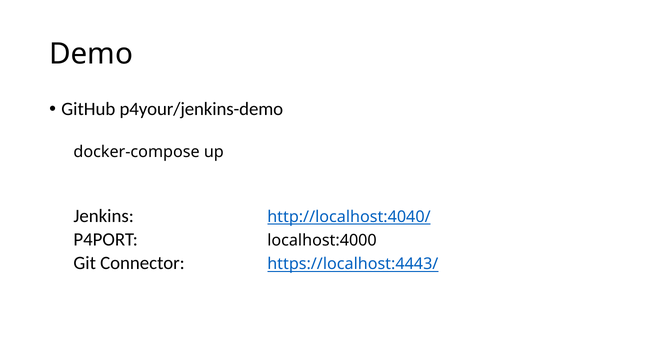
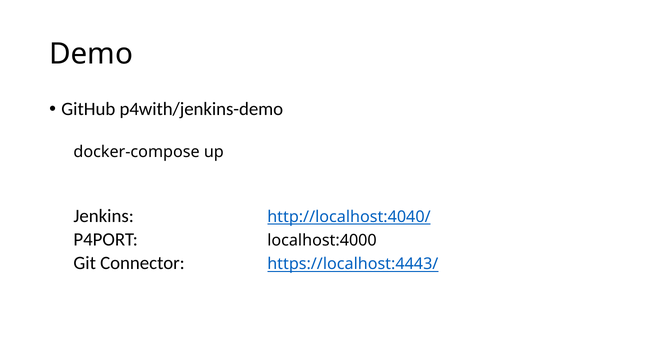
p4your/jenkins-demo: p4your/jenkins-demo -> p4with/jenkins-demo (201, 109)
